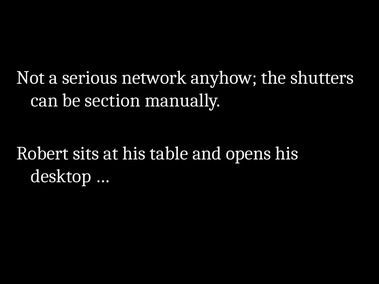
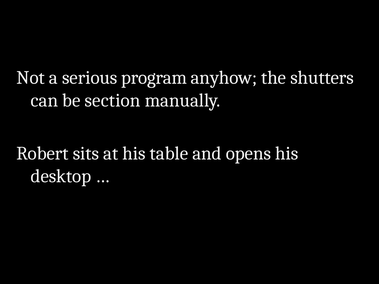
network: network -> program (154, 78)
